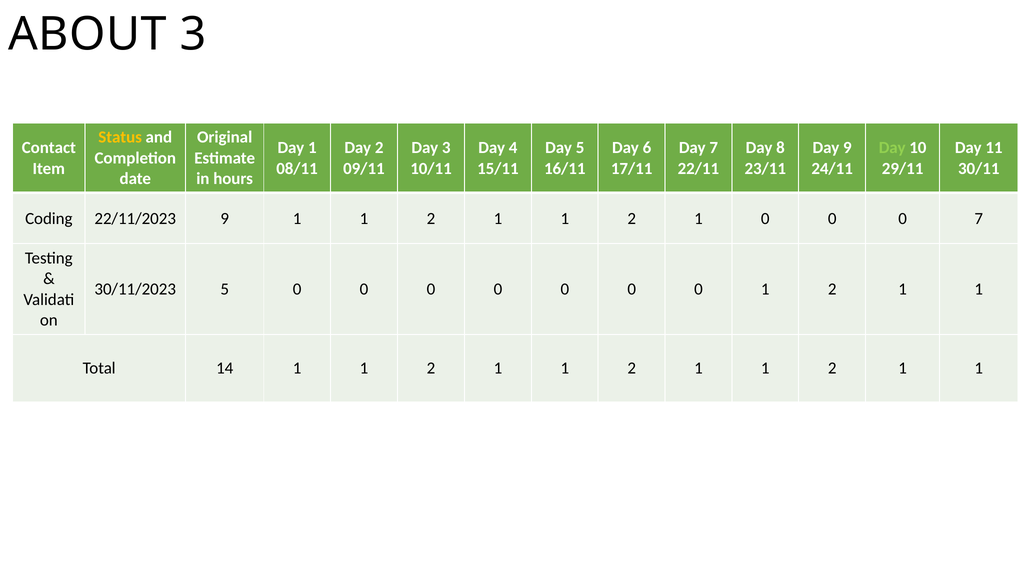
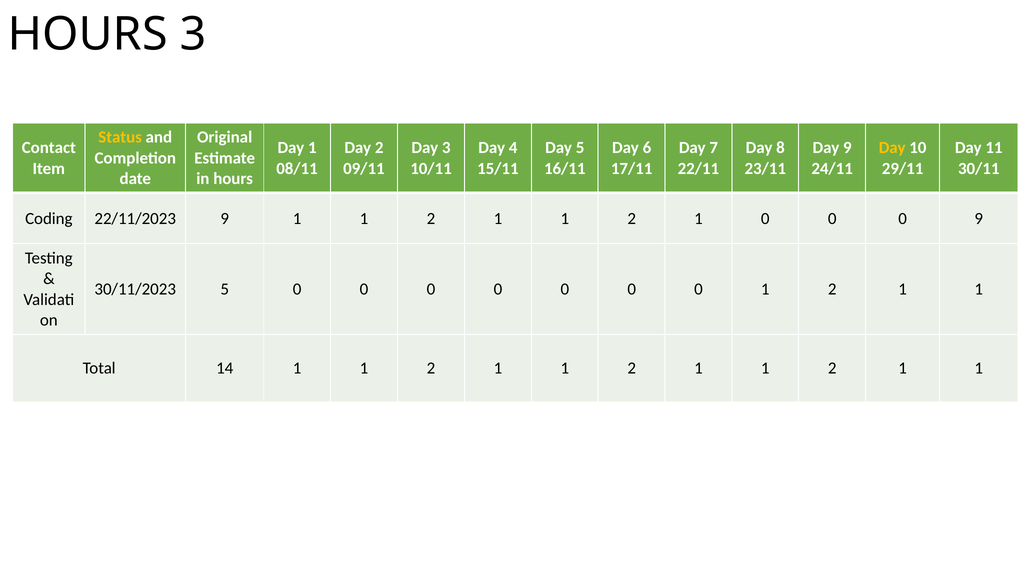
ABOUT: ABOUT -> HOURS (88, 34)
Day colour: light green -> yellow (892, 148)
0 7: 7 -> 9 (979, 218)
